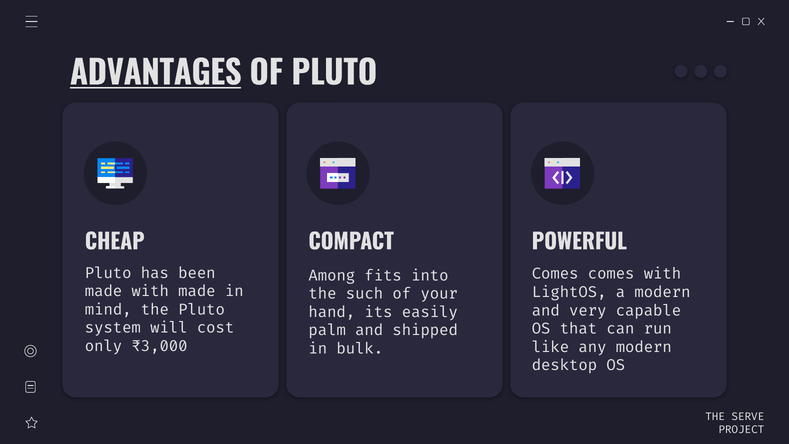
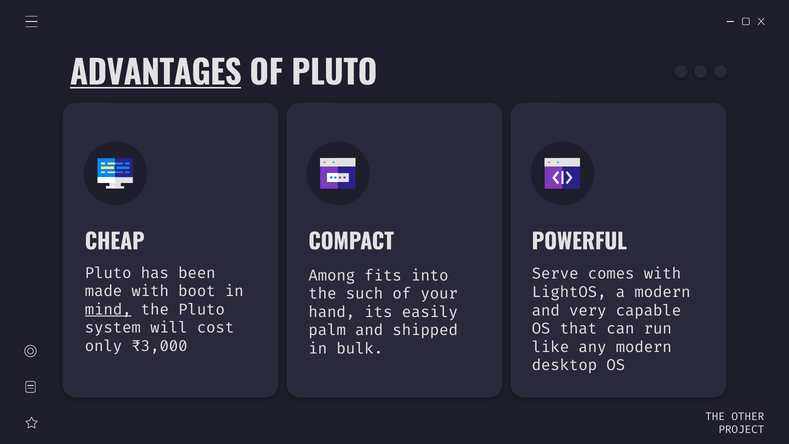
Comes: Comes -> Serve (555, 274)
with made: made -> boot (197, 291)
mind underline: none -> present (108, 310)
SERVE: SERVE -> OTHER (748, 417)
